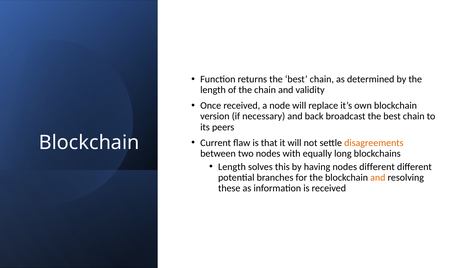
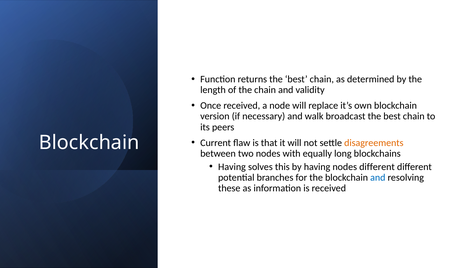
back: back -> walk (314, 116)
Length: Length -> Having (232, 167)
and colour: orange -> blue (378, 177)
